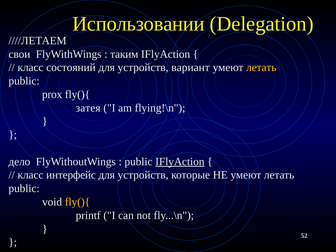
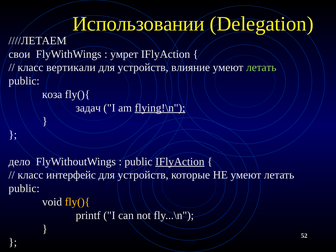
таким: таким -> умрет (124, 54)
состояний: состояний -> вертикали (71, 68)
вариант: вариант -> влияние (191, 68)
летать colour: yellow -> light green (261, 68)
prox: prox -> коза (52, 94)
затея: затея -> задач (88, 108)
flying!\n underline: none -> present (160, 108)
